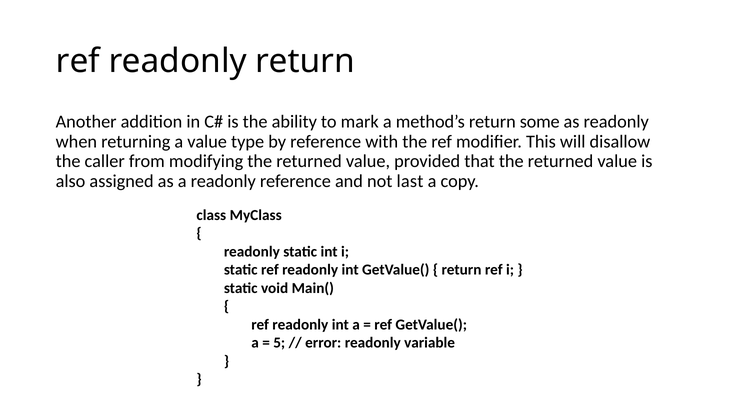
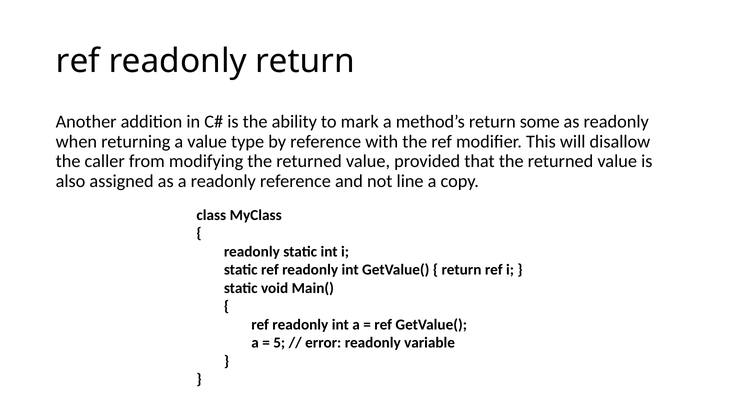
last: last -> line (410, 181)
